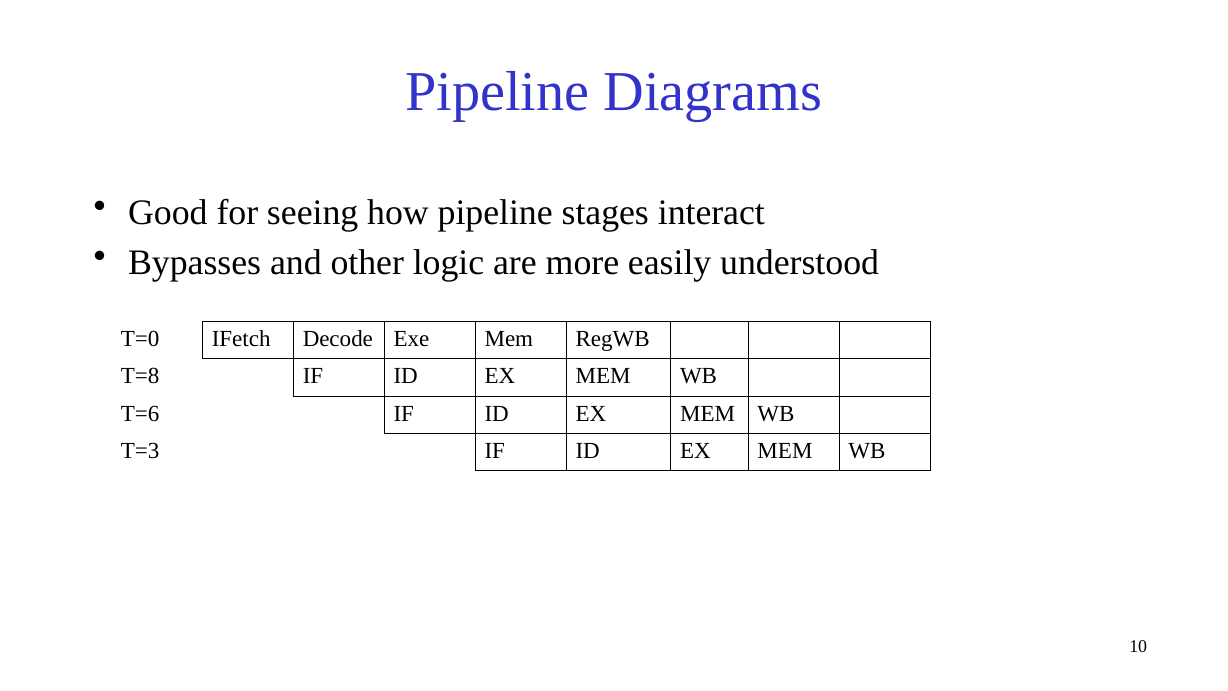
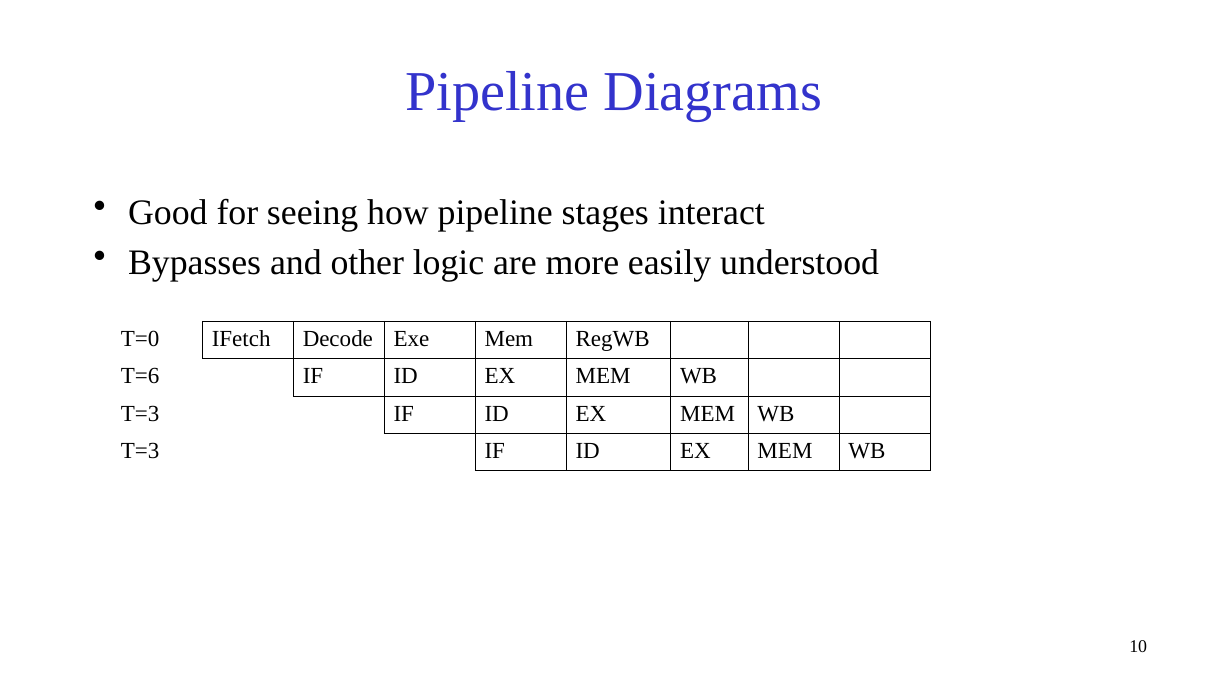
T=8: T=8 -> T=6 (140, 376)
T=6: T=6 -> T=3 (140, 414)
